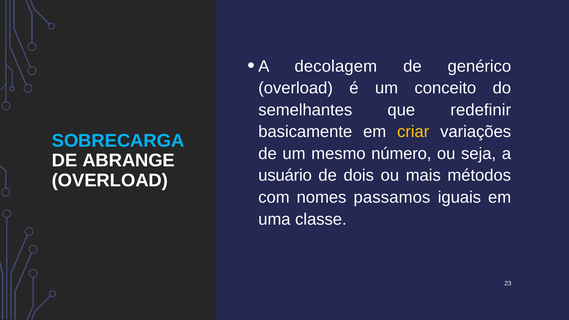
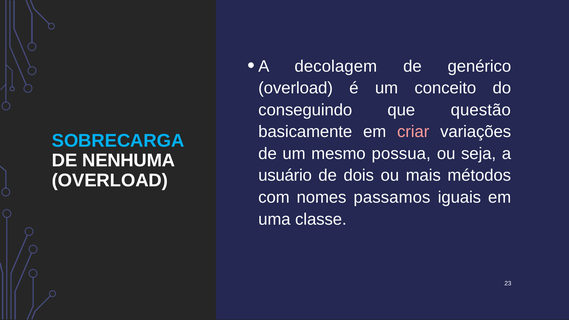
semelhantes: semelhantes -> conseguindo (305, 110)
redefinir: redefinir -> questão (481, 110)
criar colour: yellow -> pink (413, 132)
número: número -> possua (401, 154)
ABRANGE: ABRANGE -> NENHUMA (129, 161)
